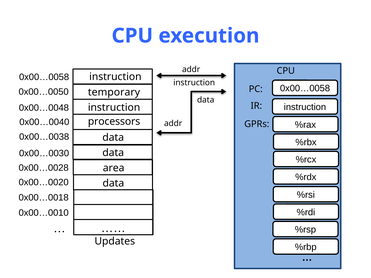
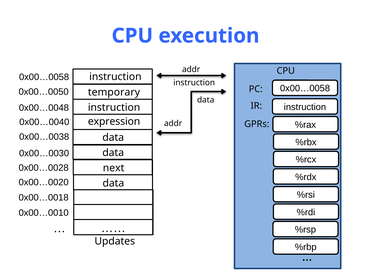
processors: processors -> expression (114, 122)
area: area -> next (114, 168)
